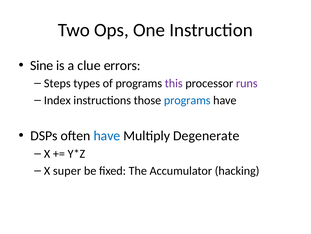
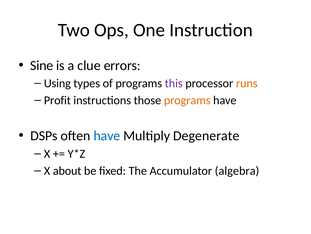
Steps: Steps -> Using (57, 83)
runs colour: purple -> orange (247, 83)
Index: Index -> Profit (57, 100)
programs colour: blue -> orange (187, 100)
super: super -> about (67, 170)
hacking: hacking -> algebra (237, 170)
